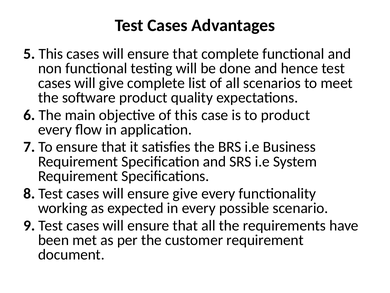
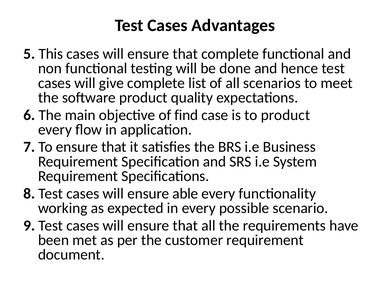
of this: this -> find (186, 115)
ensure give: give -> able (185, 193)
